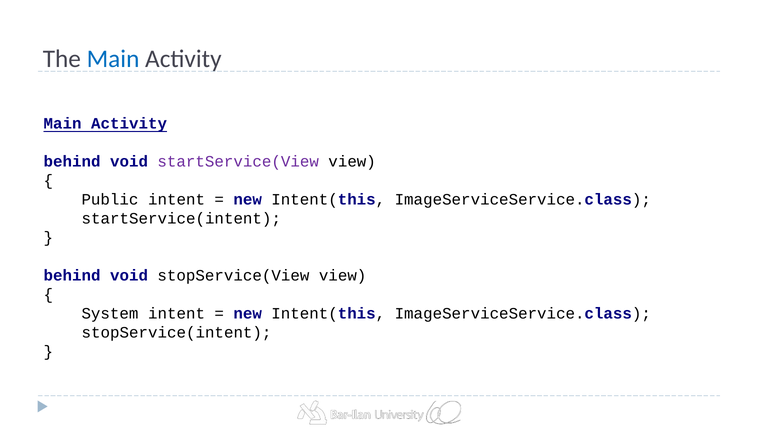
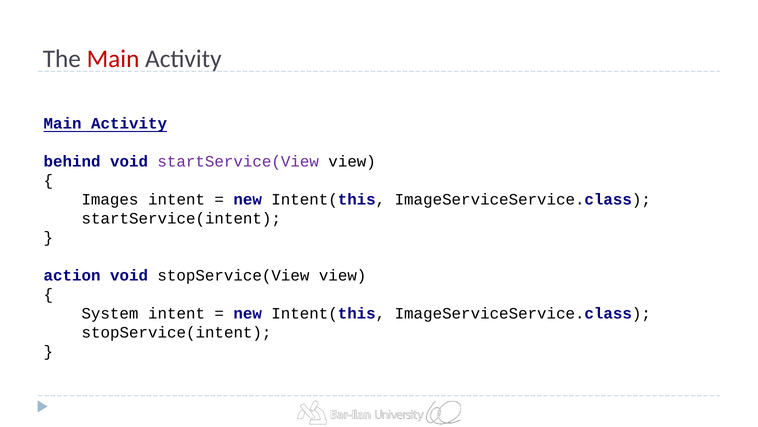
Main colour: blue -> red (113, 59)
Public: Public -> Images (110, 199)
behind: behind -> action (72, 275)
